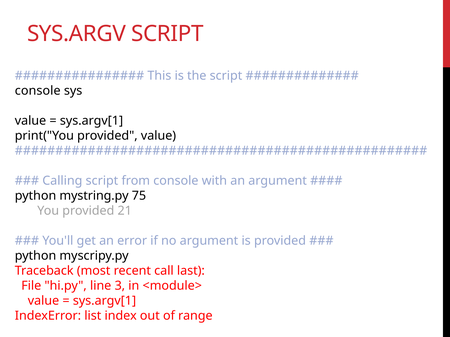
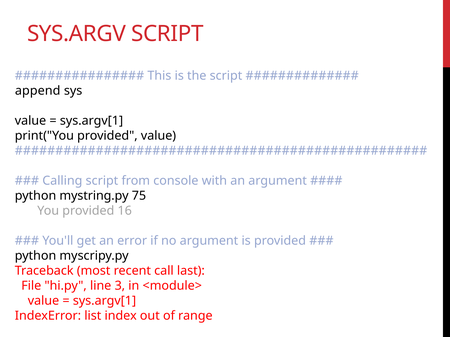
console: console -> append (38, 91)
21: 21 -> 16 (125, 211)
